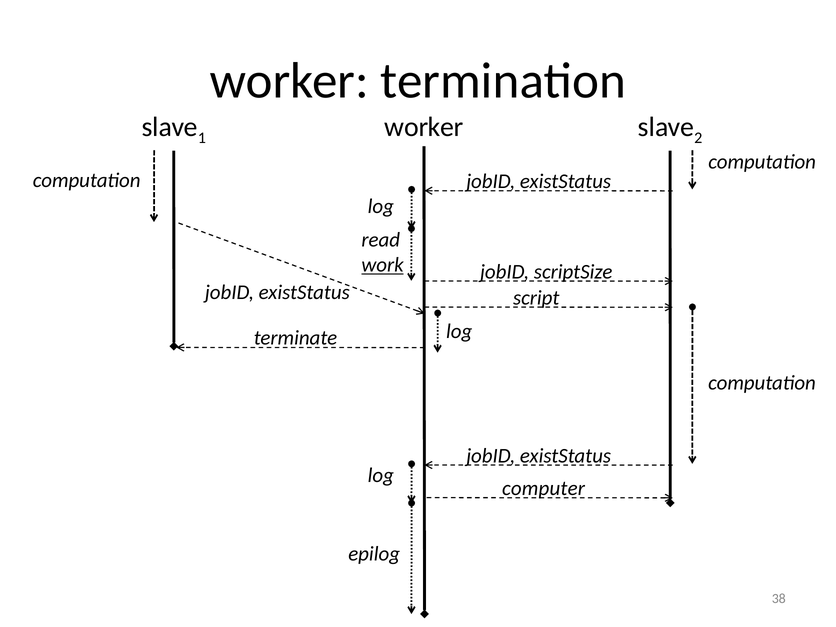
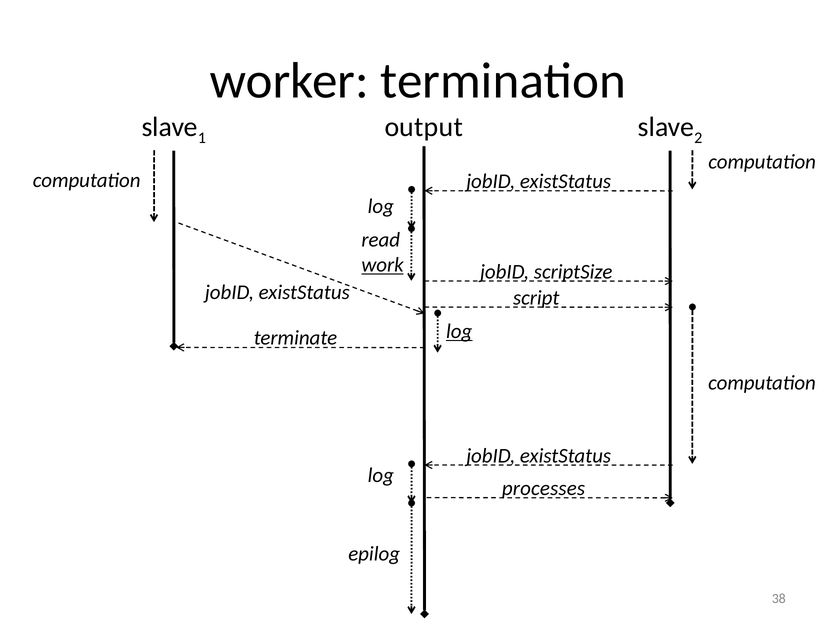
worker: worker -> output (424, 127)
log underline: none -> present (459, 332)
computer: computer -> processes (544, 488)
